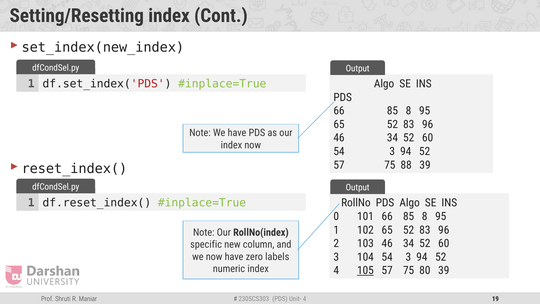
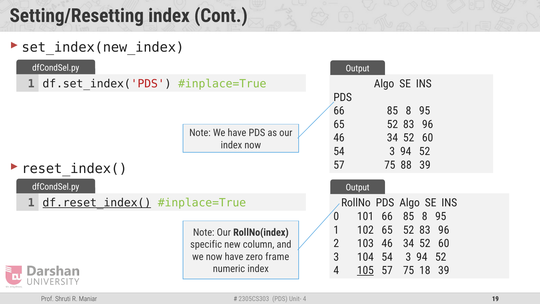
df.reset_index( underline: none -> present (97, 203)
labels: labels -> frame (277, 257)
80: 80 -> 18 (425, 270)
